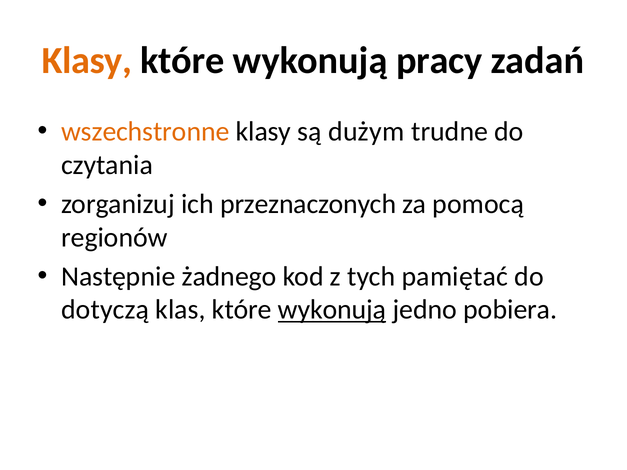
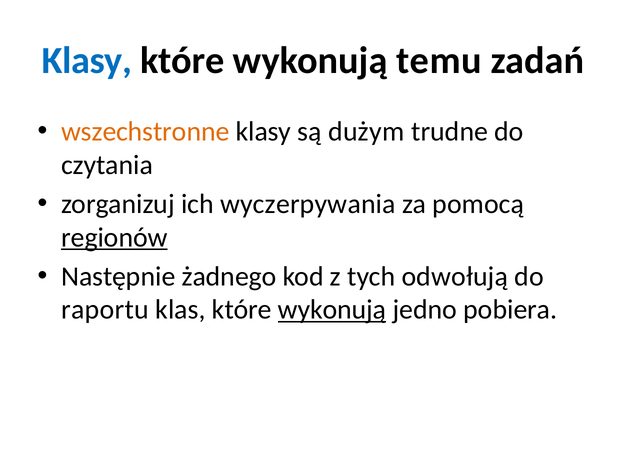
Klasy colour: orange -> blue (87, 61)
pracy: pracy -> temu (439, 61)
przeznaczonych: przeznaczonych -> wyczerpywania (308, 204)
regionów underline: none -> present (114, 237)
pamiętać: pamiętać -> odwołują (455, 276)
dotyczą: dotyczą -> raportu (105, 310)
